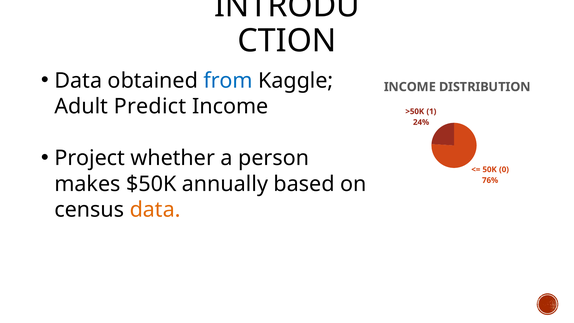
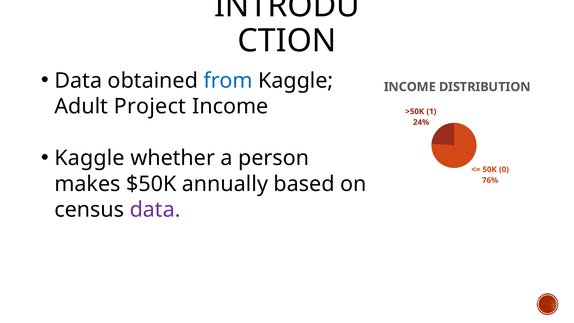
Predict: Predict -> Project (150, 106)
Project: Project -> Kaggle (90, 158)
data colour: orange -> purple (155, 210)
